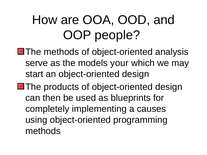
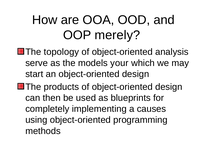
people: people -> merely (117, 35)
The methods: methods -> topology (61, 52)
